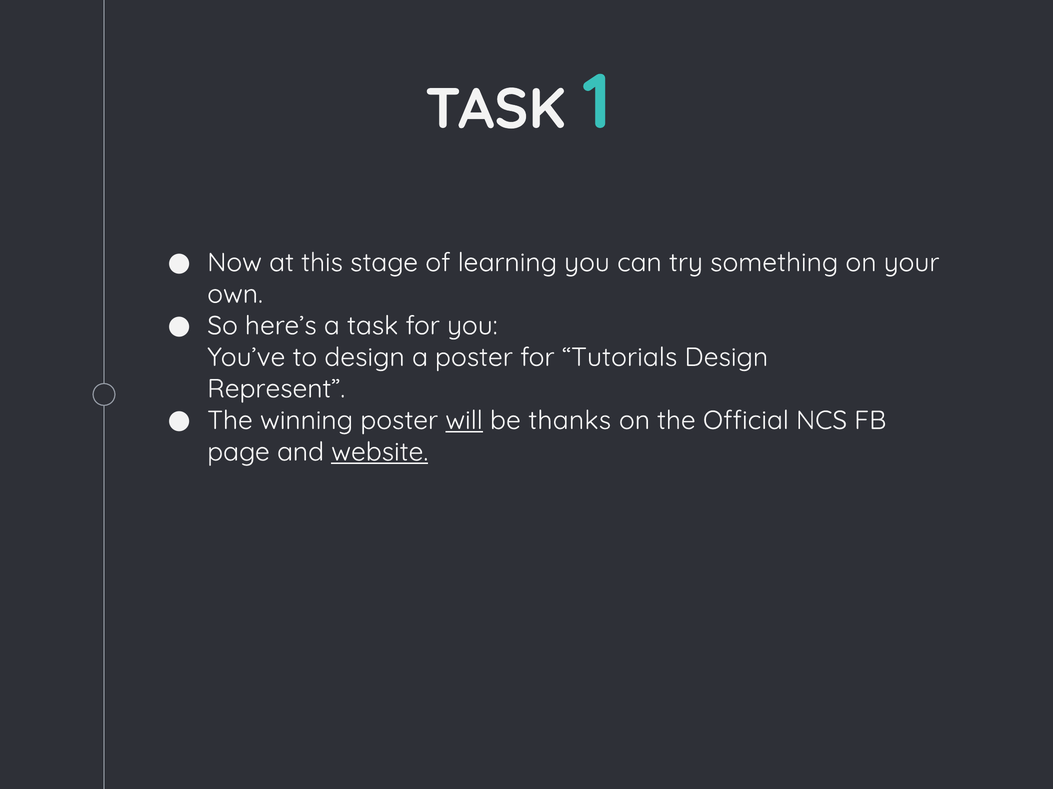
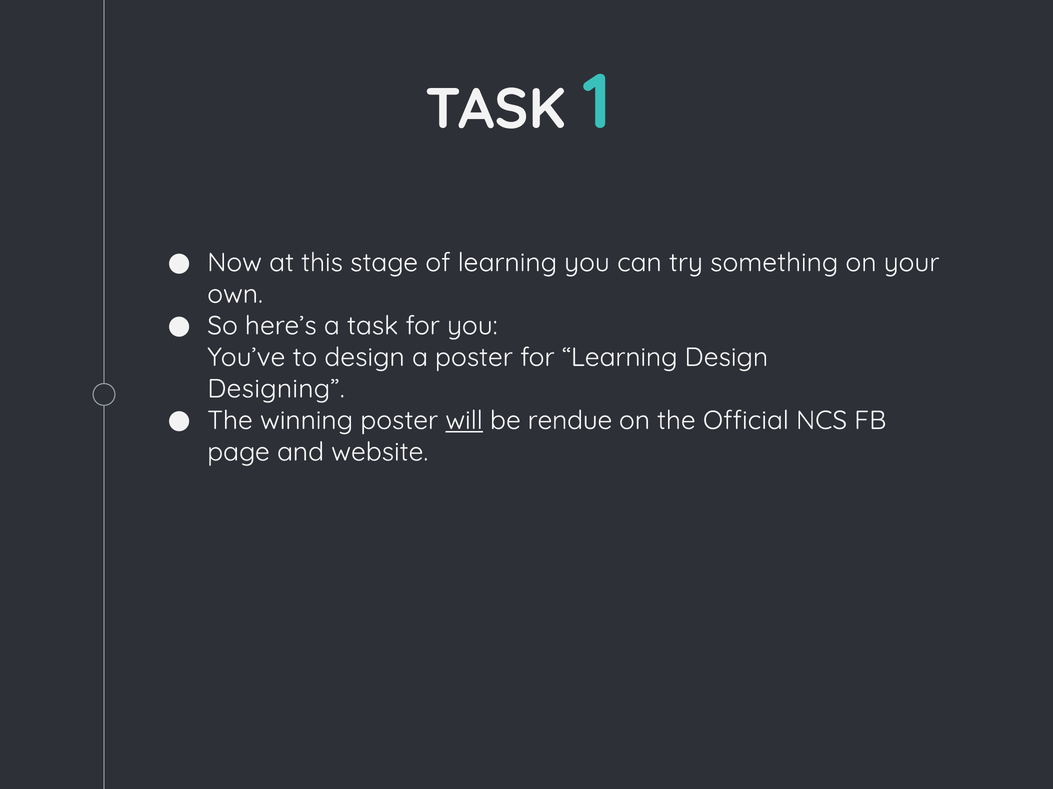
for Tutorials: Tutorials -> Learning (620, 358)
Represent: Represent -> Designing (276, 389)
thanks: thanks -> rendue (570, 421)
website underline: present -> none (380, 452)
